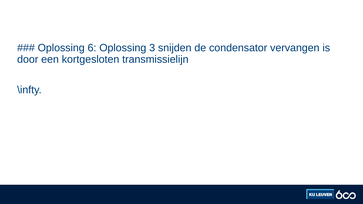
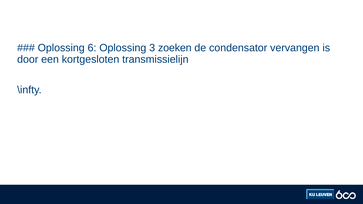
snijden: snijden -> zoeken (175, 48)
